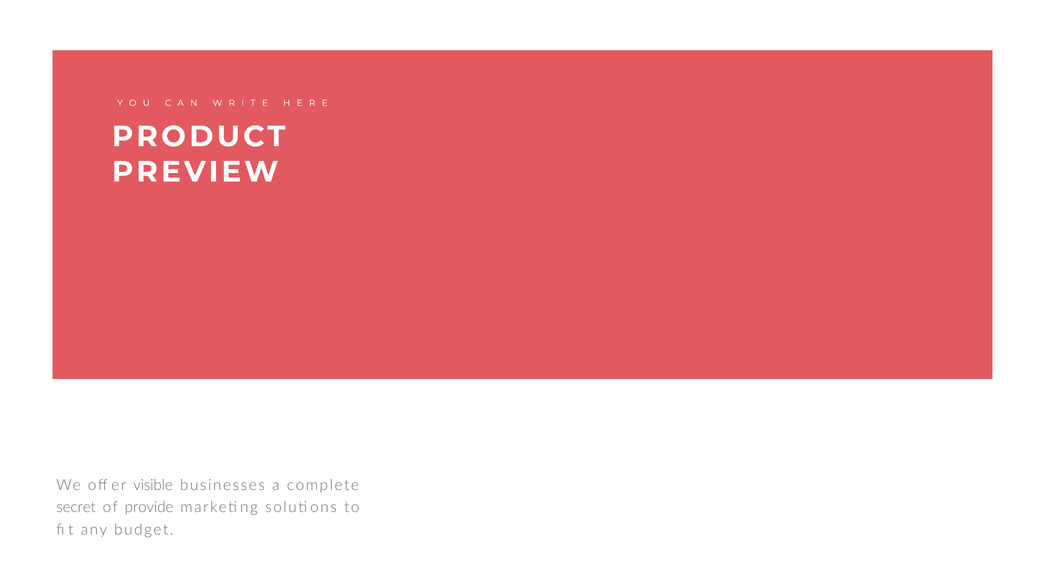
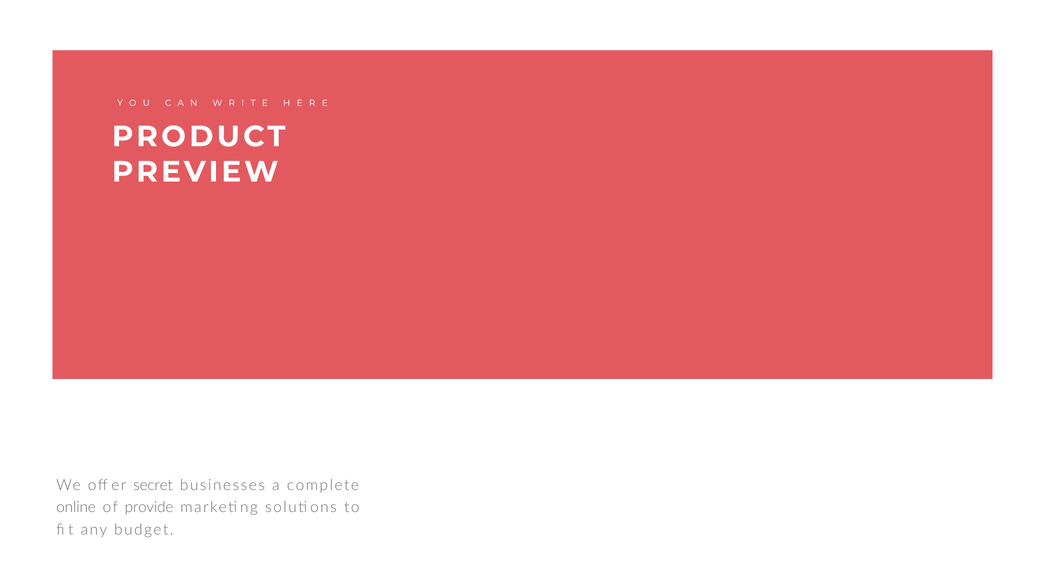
visible: visible -> secret (153, 485)
secret: secret -> online (76, 507)
